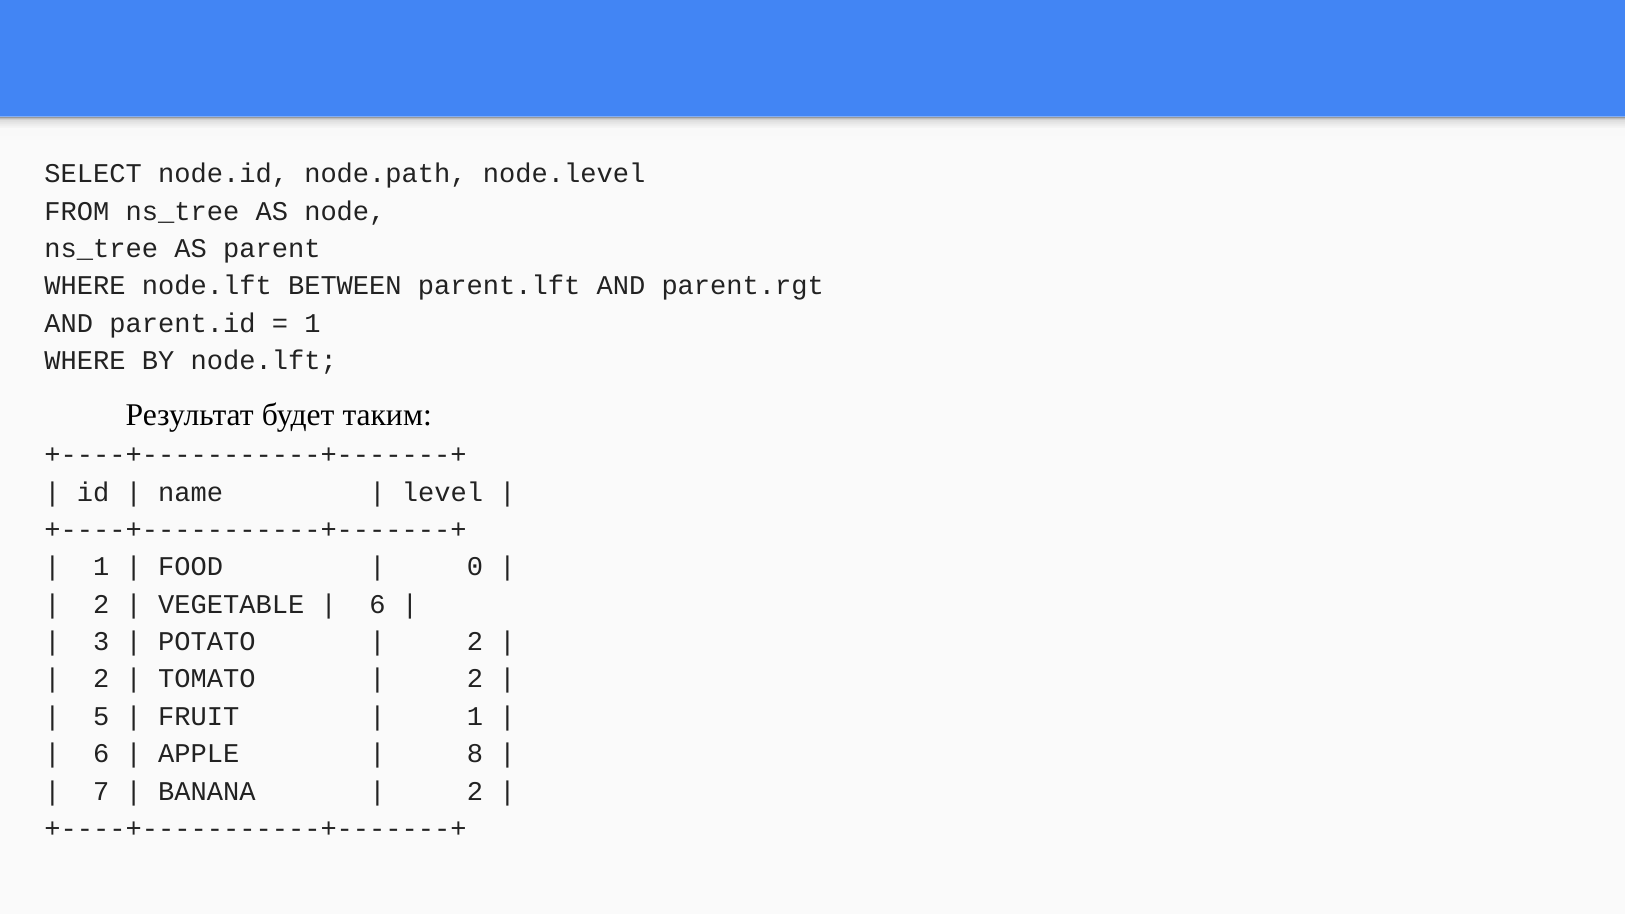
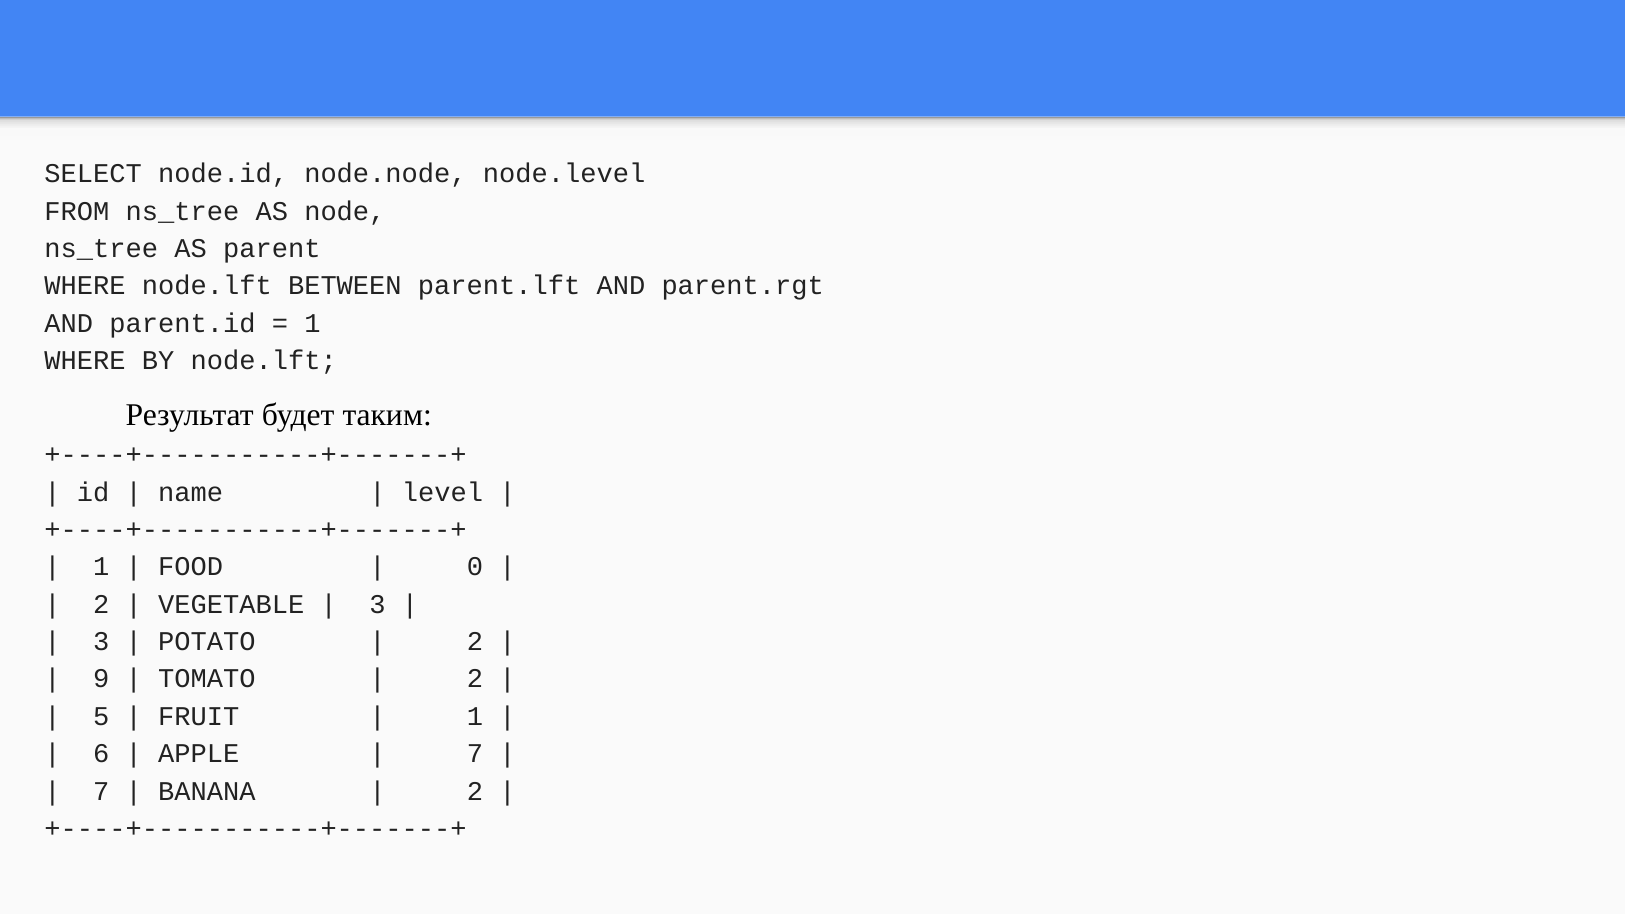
node.path: node.path -> node.node (385, 174)
6: 6 -> 3 (378, 604)
2: 2 -> 9 (101, 679)
8: 8 -> 7 (475, 754)
